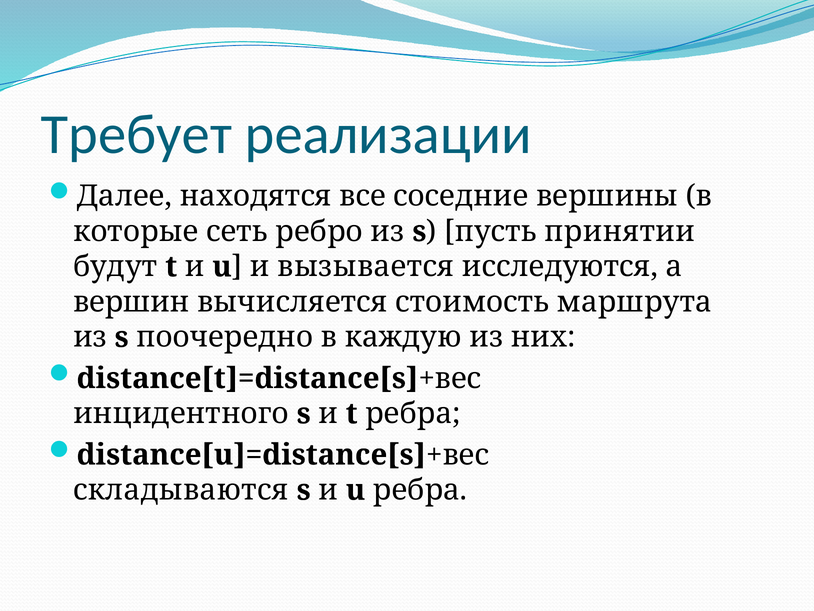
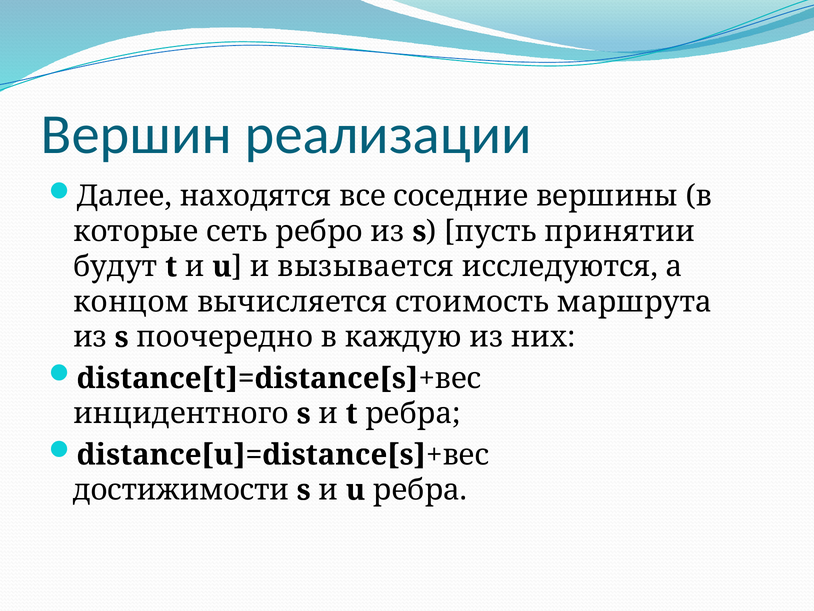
Требует: Требует -> Вершин (136, 134)
вершин: вершин -> концом (131, 302)
складываются: складываются -> достижимости (181, 490)
